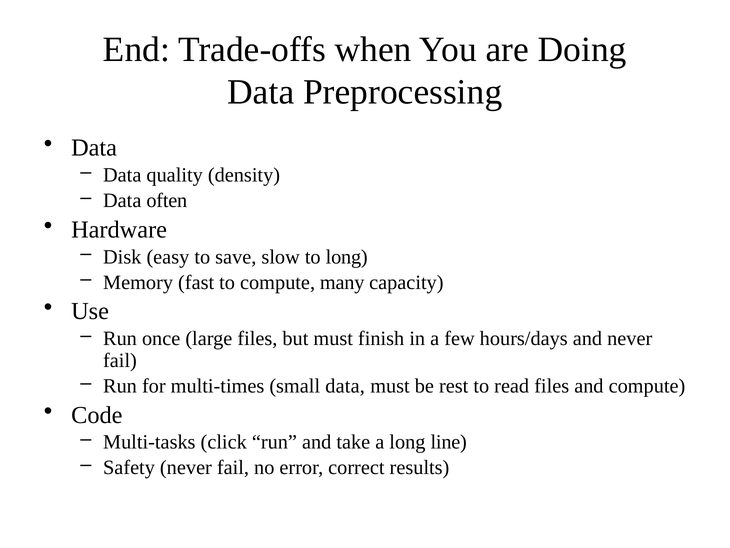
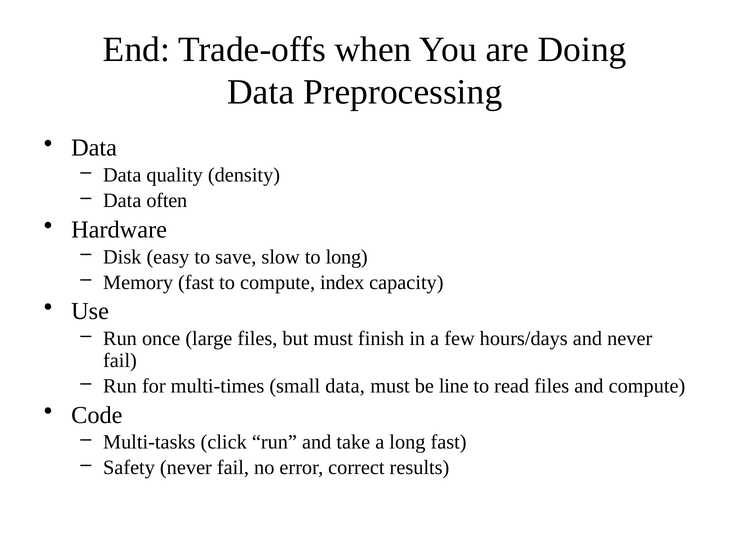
many: many -> index (342, 282)
rest: rest -> line (454, 386)
long line: line -> fast (449, 442)
